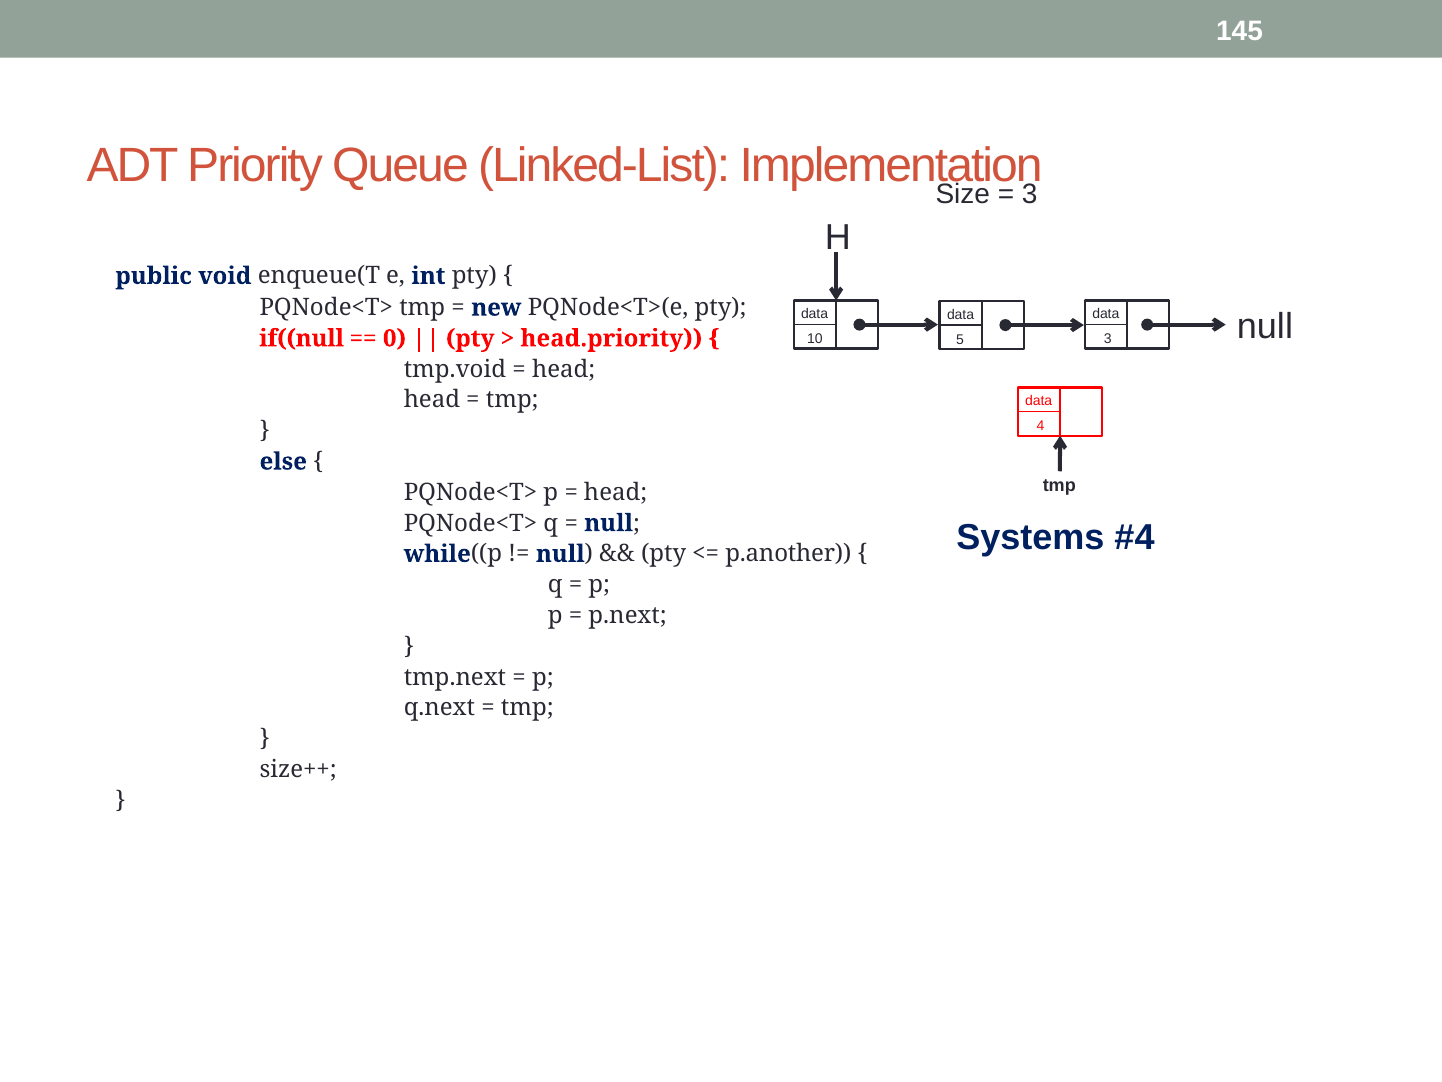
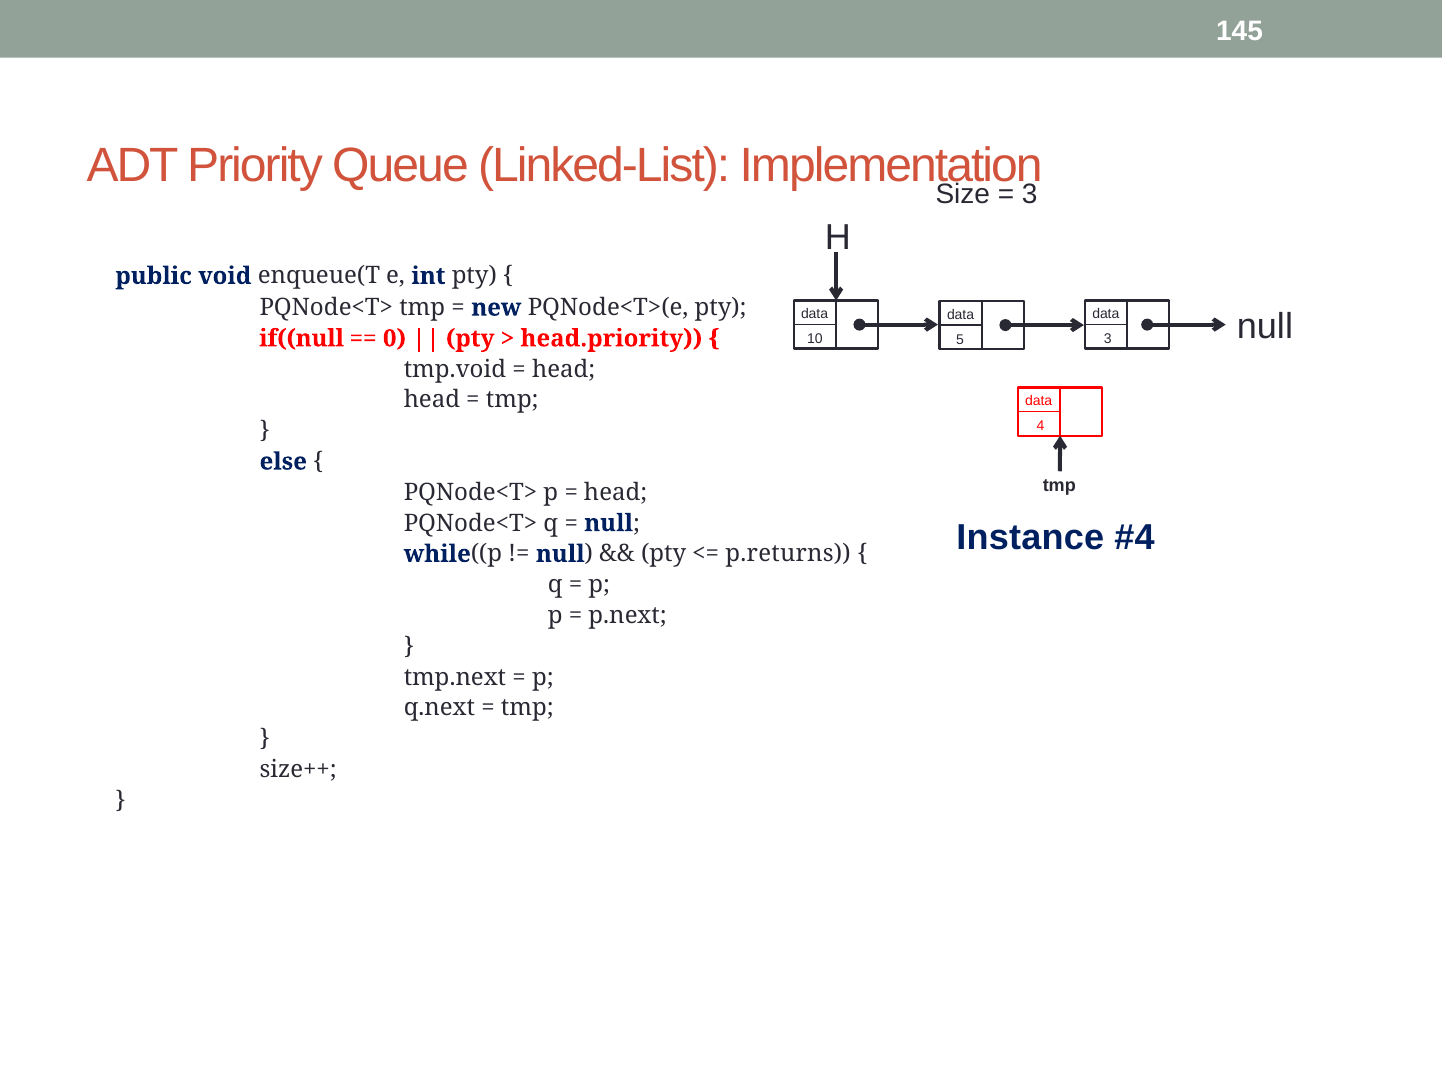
Systems: Systems -> Instance (1030, 538)
p.another: p.another -> p.returns (788, 554)
